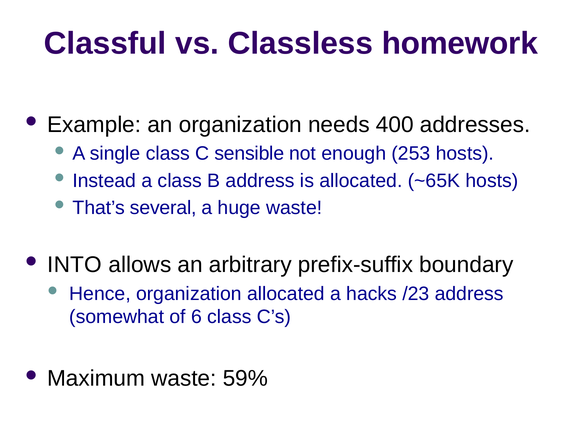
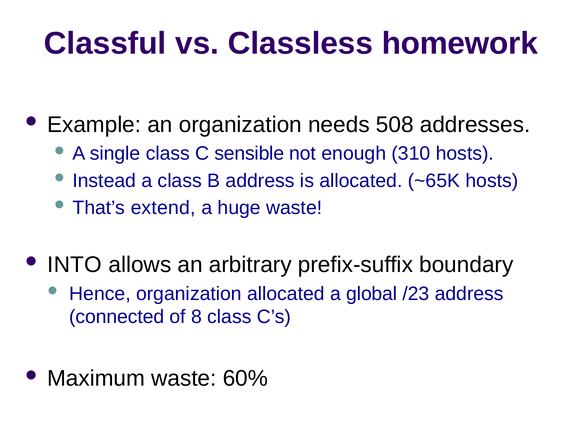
400: 400 -> 508 (395, 125)
253: 253 -> 310 (411, 154)
several: several -> extend (163, 208)
hacks: hacks -> global (372, 294)
somewhat: somewhat -> connected (117, 317)
6: 6 -> 8 (196, 317)
59%: 59% -> 60% (245, 379)
